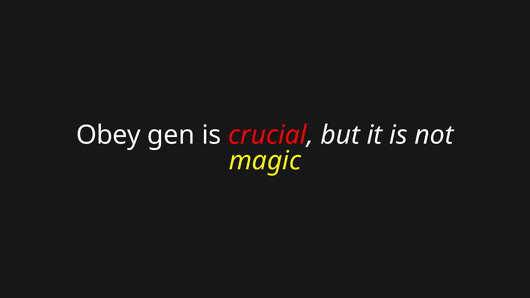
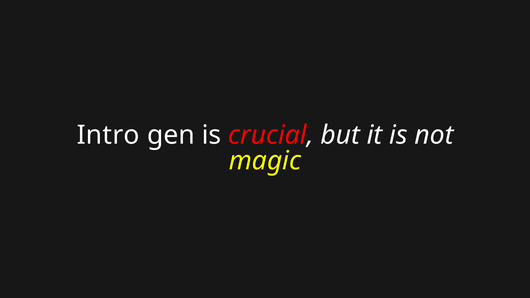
Obey: Obey -> Intro (108, 135)
